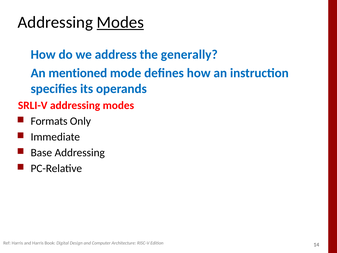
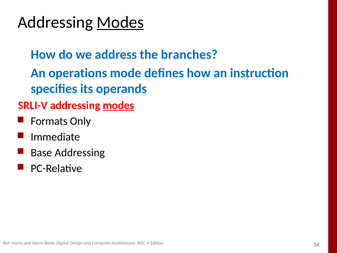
generally: generally -> branches (189, 55)
mentioned: mentioned -> operations (78, 73)
modes underline: none -> present (118, 105)
